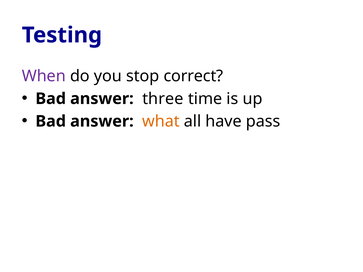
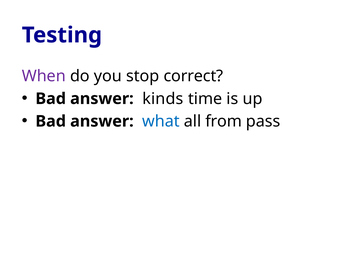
three: three -> kinds (163, 99)
what colour: orange -> blue (161, 121)
have: have -> from (224, 121)
